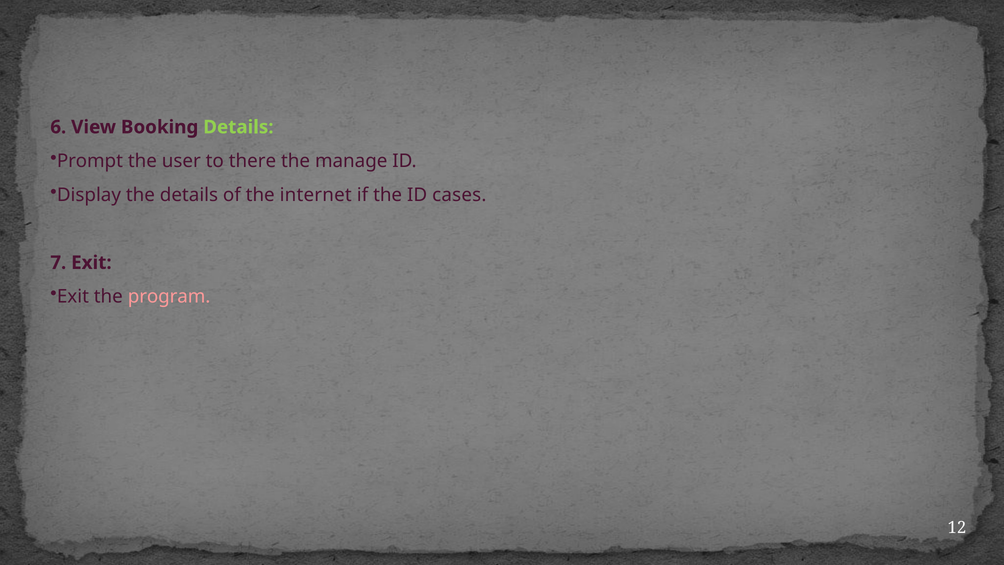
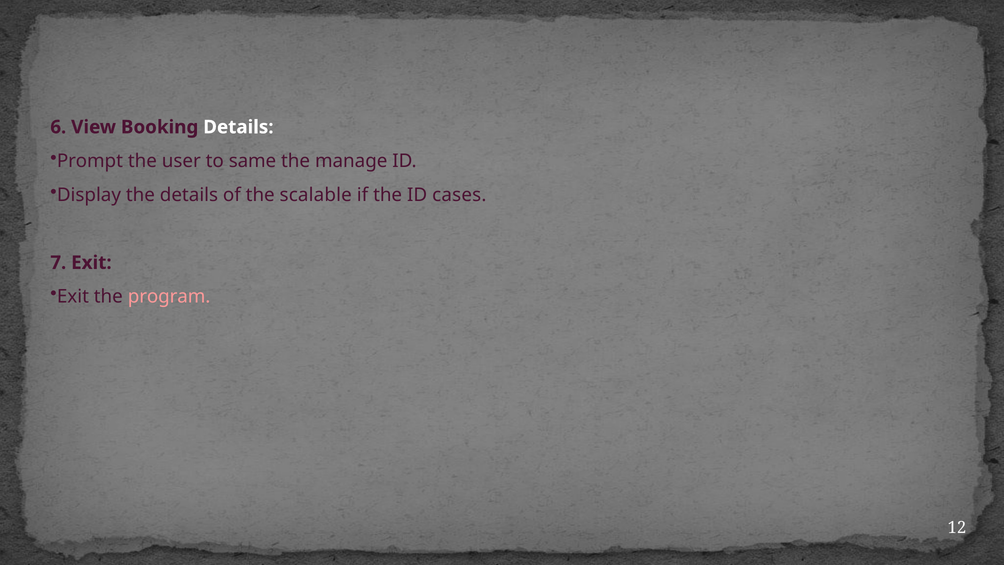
Details colour: light green -> white (238, 127)
there: there -> same (252, 161)
internet: internet -> scalable (316, 195)
